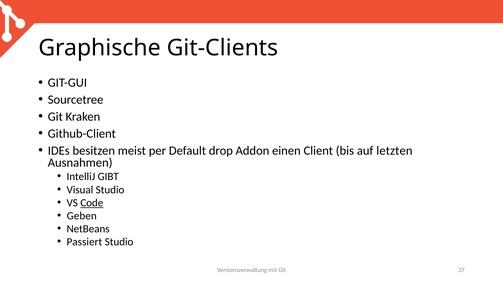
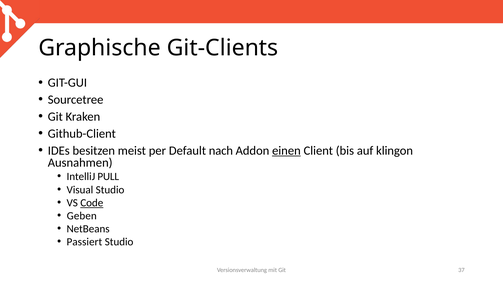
drop: drop -> nach (221, 151)
einen underline: none -> present (286, 151)
letzten: letzten -> klingon (395, 151)
GIBT: GIBT -> PULL (108, 177)
